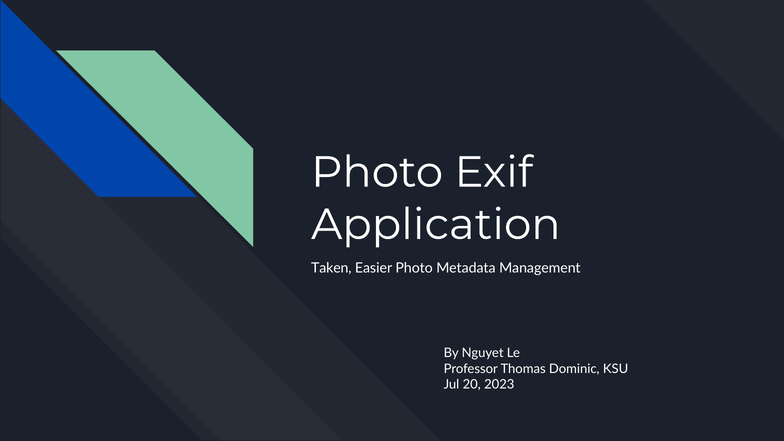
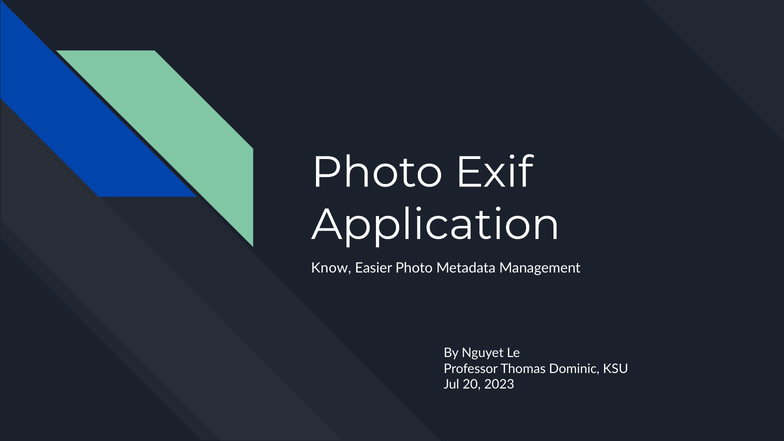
Taken: Taken -> Know (331, 268)
